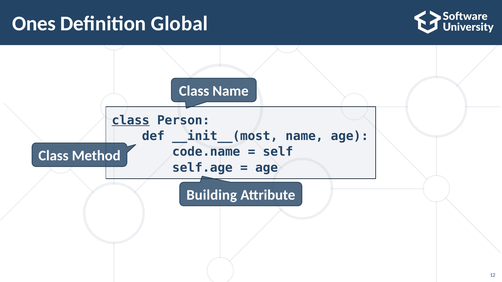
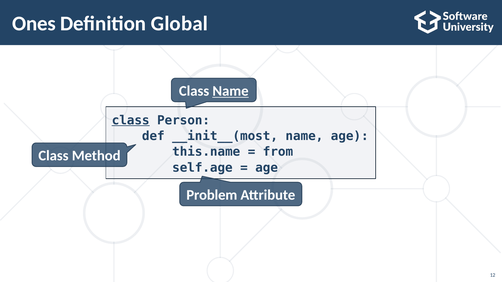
Name underline: none -> present (231, 91)
code.name: code.name -> this.name (206, 152)
self: self -> from (278, 152)
Building: Building -> Problem (212, 195)
